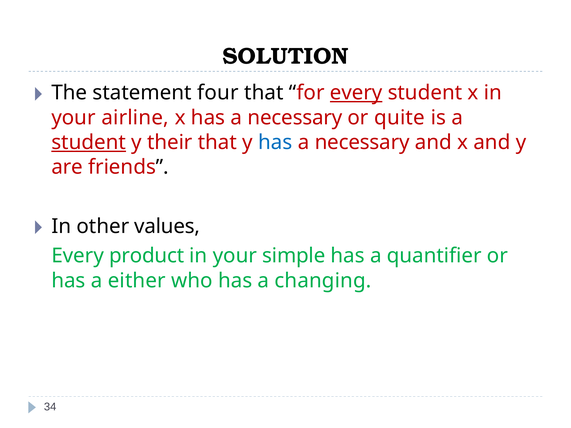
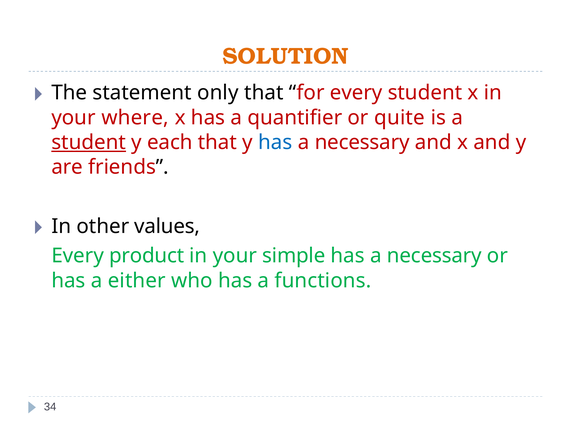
SOLUTION colour: black -> orange (285, 56)
four: four -> only (218, 93)
every underline: present -> none (356, 93)
airline: airline -> where (135, 118)
x has a necessary: necessary -> quantifier (295, 118)
their: their -> each (170, 142)
quantifier: quantifier -> necessary (434, 256)
changing: changing -> functions (323, 281)
